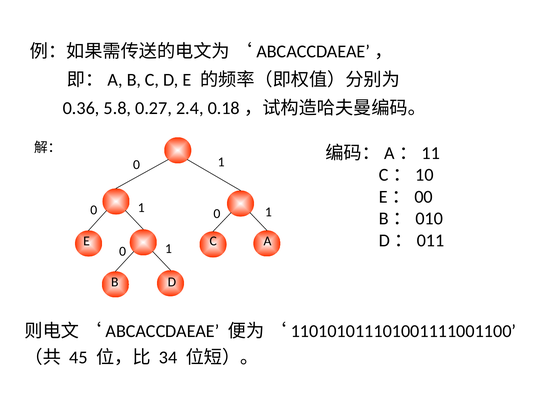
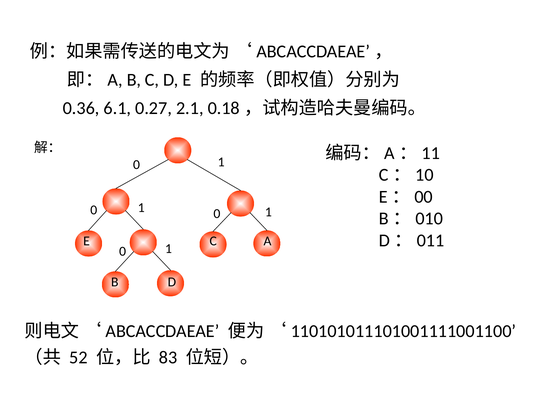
5.8: 5.8 -> 6.1 (117, 108)
2.4: 2.4 -> 2.1 (190, 108)
45: 45 -> 52 (78, 357)
34: 34 -> 83 (168, 357)
